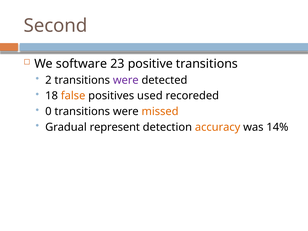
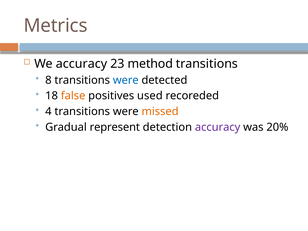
Second: Second -> Metrics (56, 26)
We software: software -> accuracy (82, 64)
positive: positive -> method (150, 64)
2: 2 -> 8 (48, 80)
were colour: purple -> blue (126, 80)
0: 0 -> 4 (48, 111)
accuracy colour: orange -> purple (218, 127)
14%: 14% -> 20% (277, 127)
